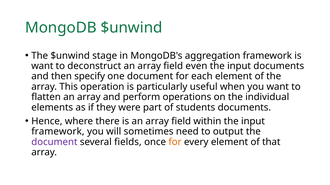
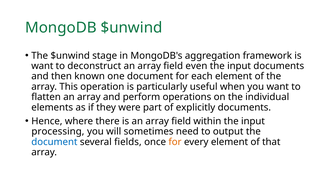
specify: specify -> known (90, 77)
students: students -> explicitly (196, 108)
framework: framework -> processing (58, 132)
document colour: purple -> blue (54, 142)
